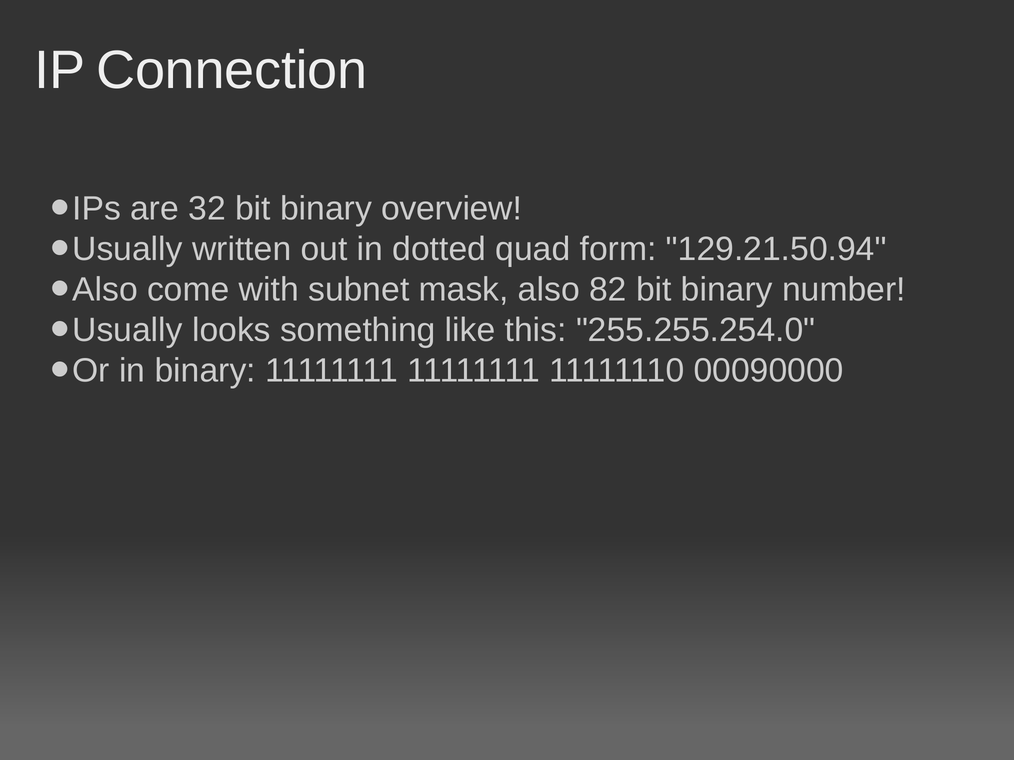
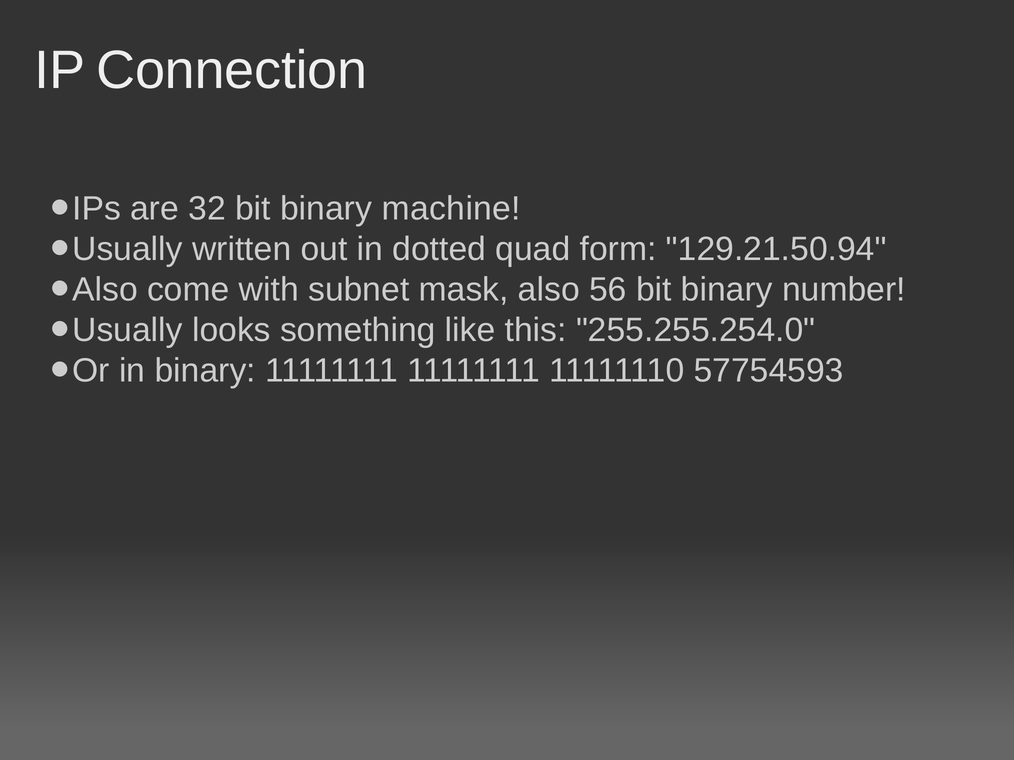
overview: overview -> machine (451, 209)
82: 82 -> 56 (608, 290)
00090000: 00090000 -> 57754593 (769, 371)
